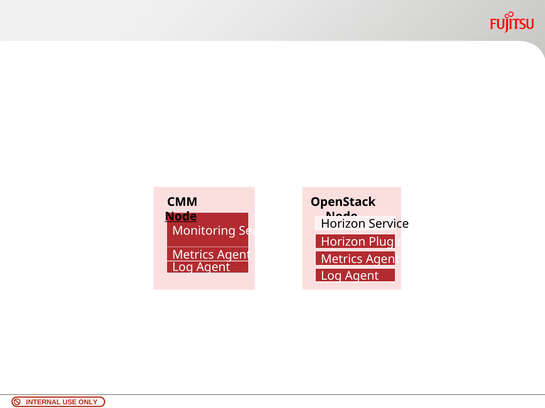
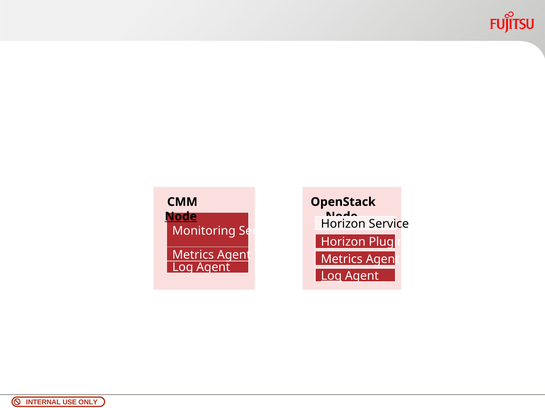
Log underline: none -> present (331, 276)
